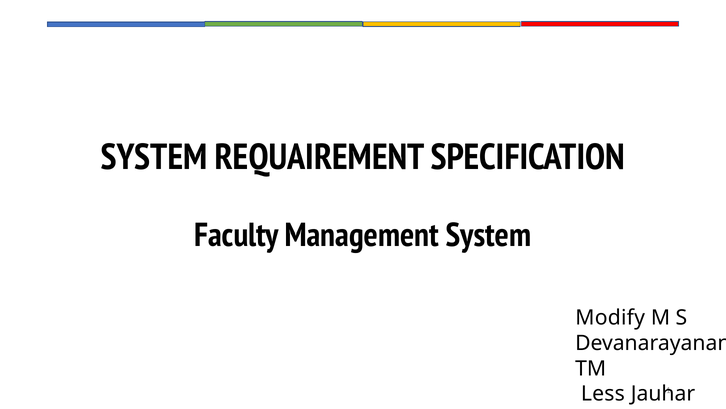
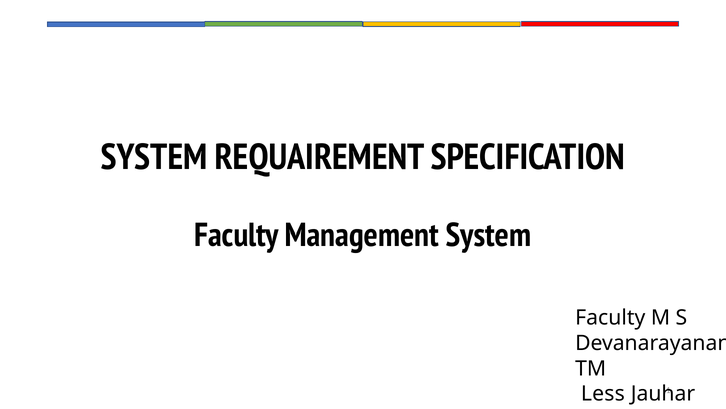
Modify: Modify -> Faculty (610, 317)
